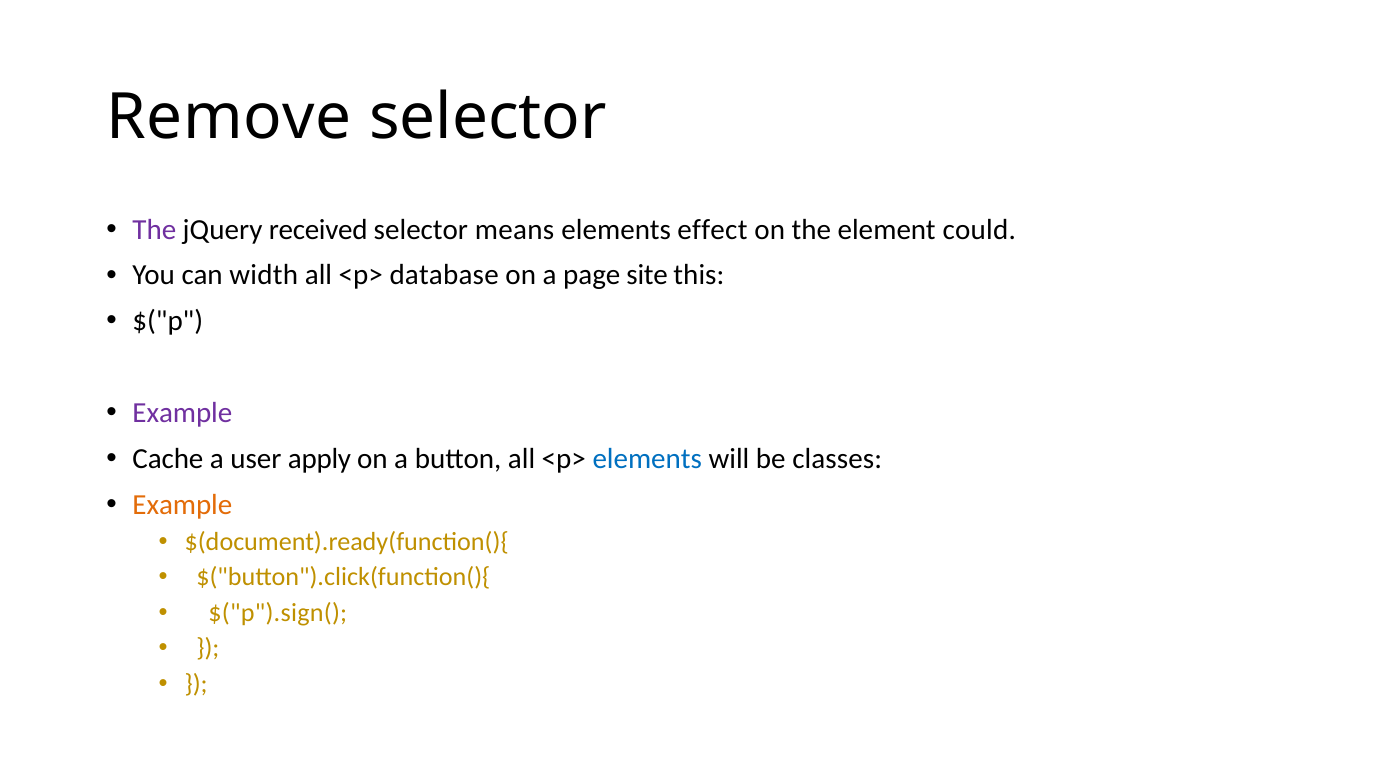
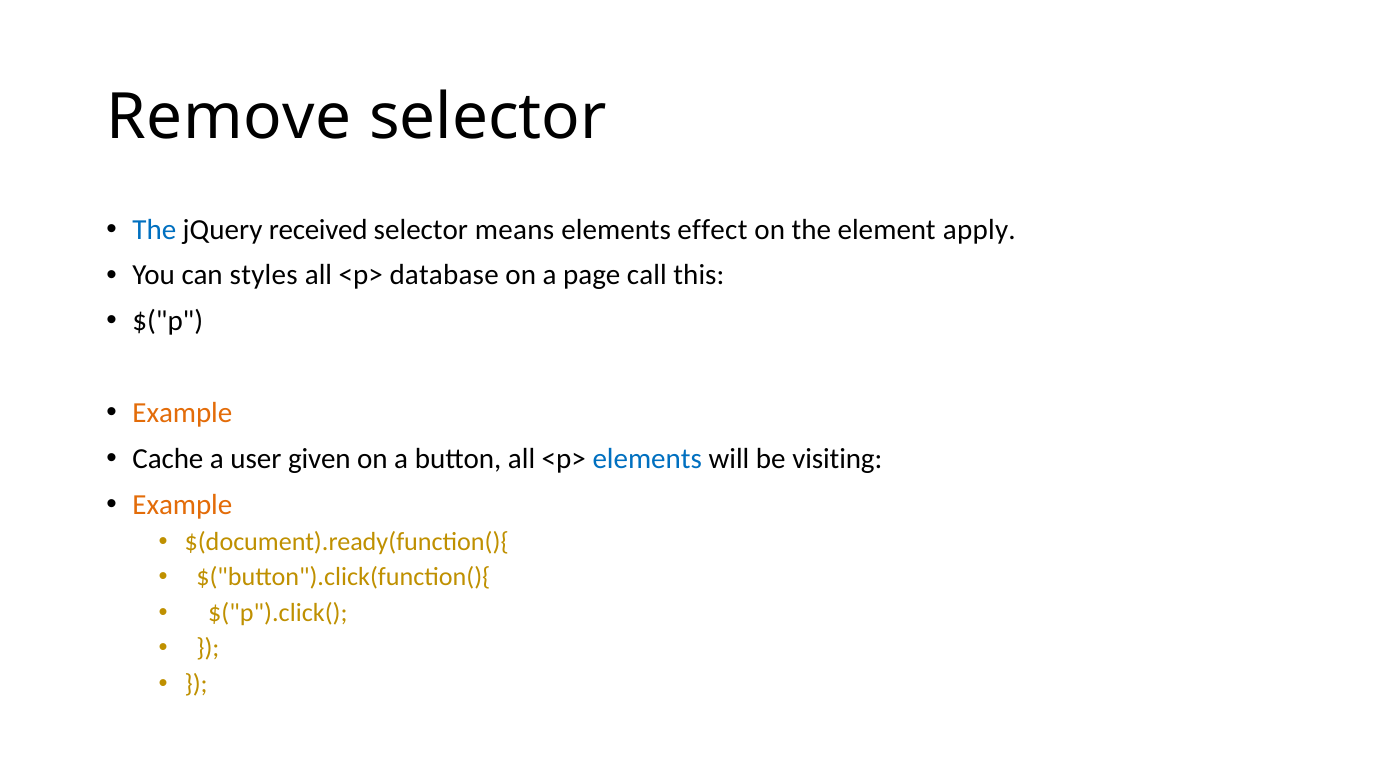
The colour: purple -> blue (154, 229)
could: could -> apply (979, 229)
width: width -> styles (264, 275)
site: site -> call (647, 275)
Example colour: purple -> orange (182, 413)
apply: apply -> given (319, 459)
classes: classes -> visiting (837, 459)
$("p").sign(: $("p").sign( -> $("p").click( (278, 613)
